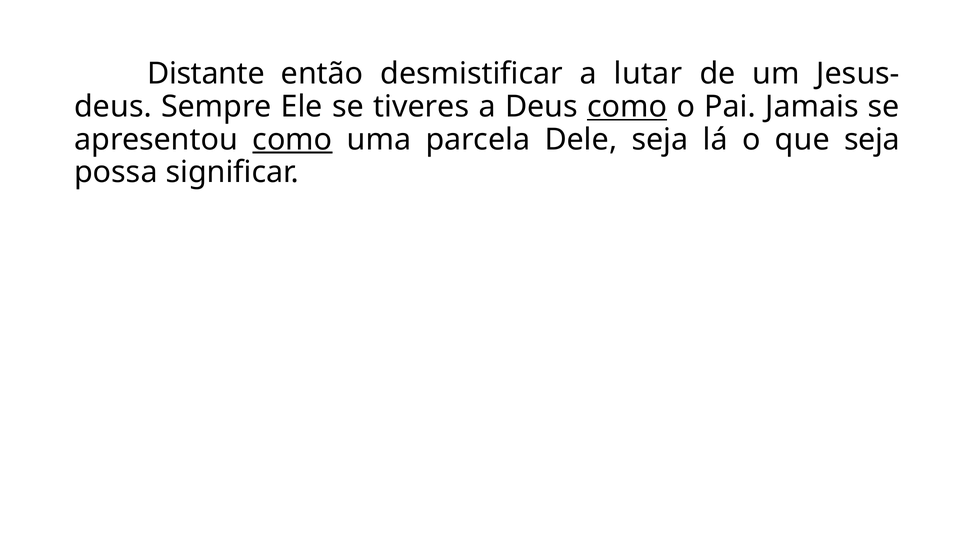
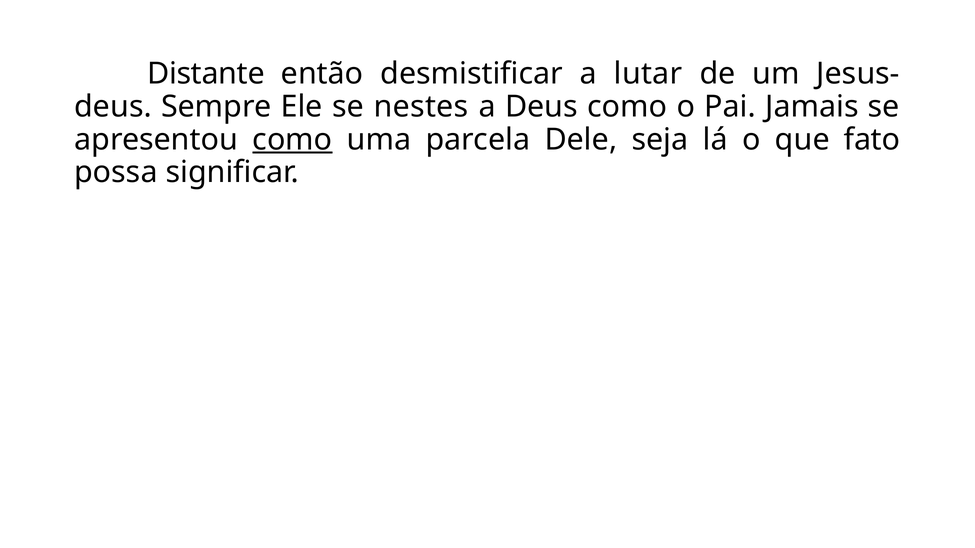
tiveres: tiveres -> nestes (421, 107)
como underline: present -> none (627, 107)
que seja: seja -> fato (872, 140)
